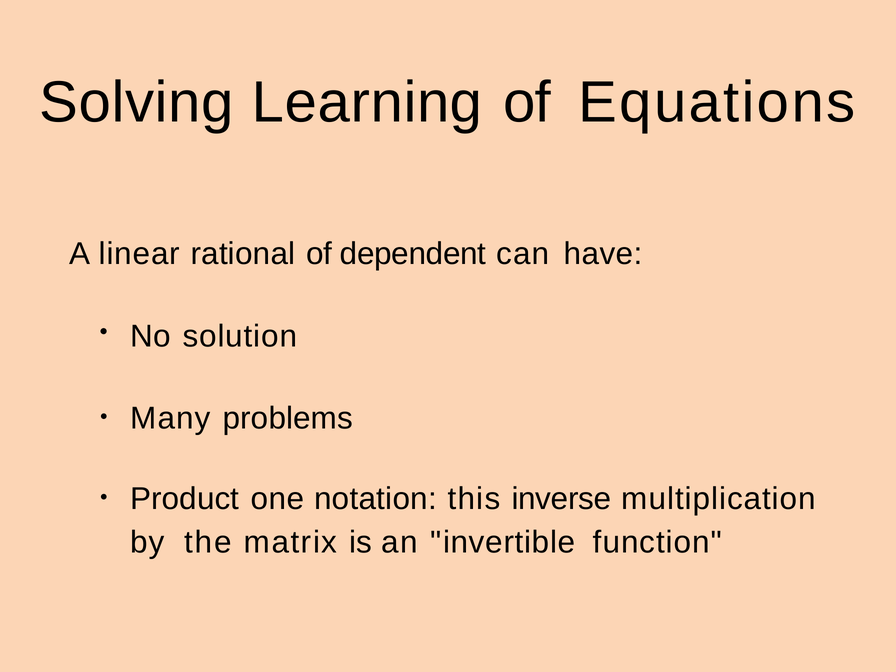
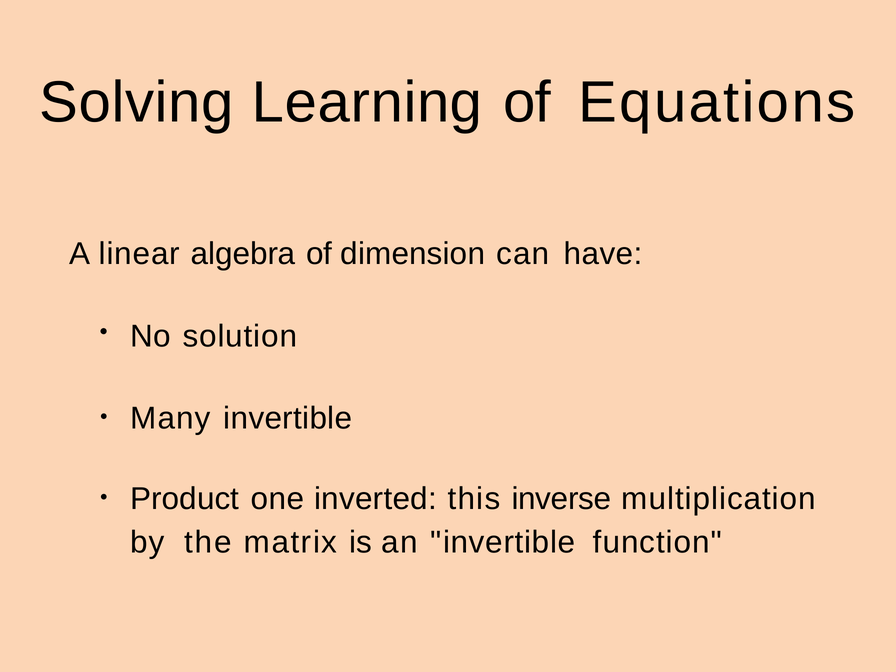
rational: rational -> algebra (243, 254)
dependent: dependent -> dimension (413, 254)
Many problems: problems -> invertible (288, 419)
notation: notation -> inverted (376, 499)
